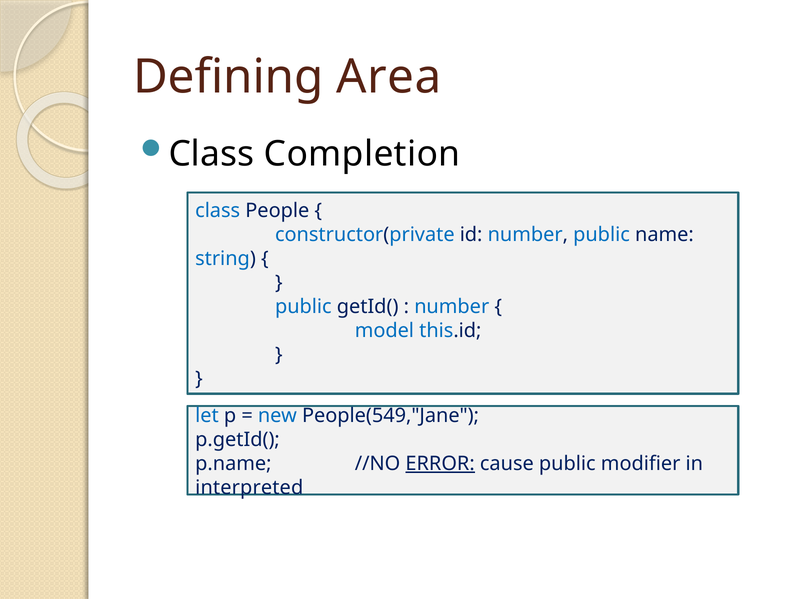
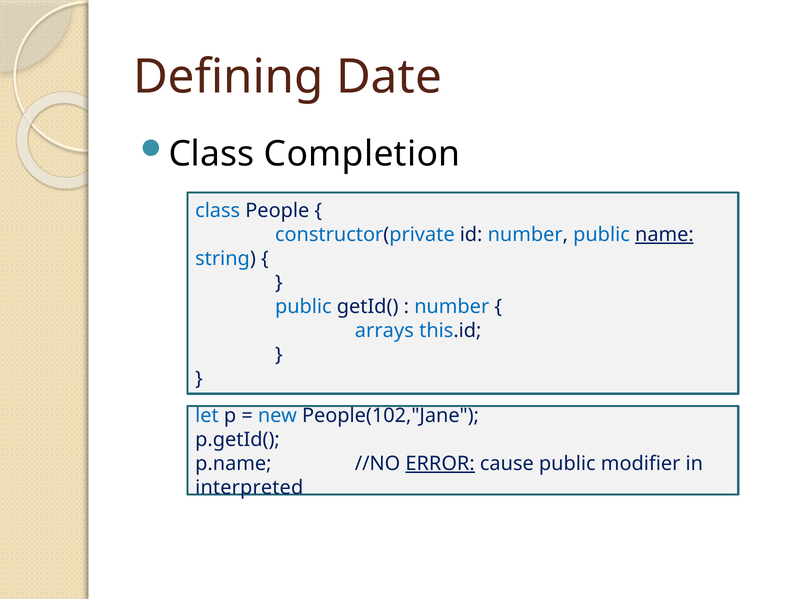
Area: Area -> Date (389, 77)
name underline: none -> present (664, 235)
model: model -> arrays (384, 330)
People(549,"Jane: People(549,"Jane -> People(102,"Jane (391, 415)
